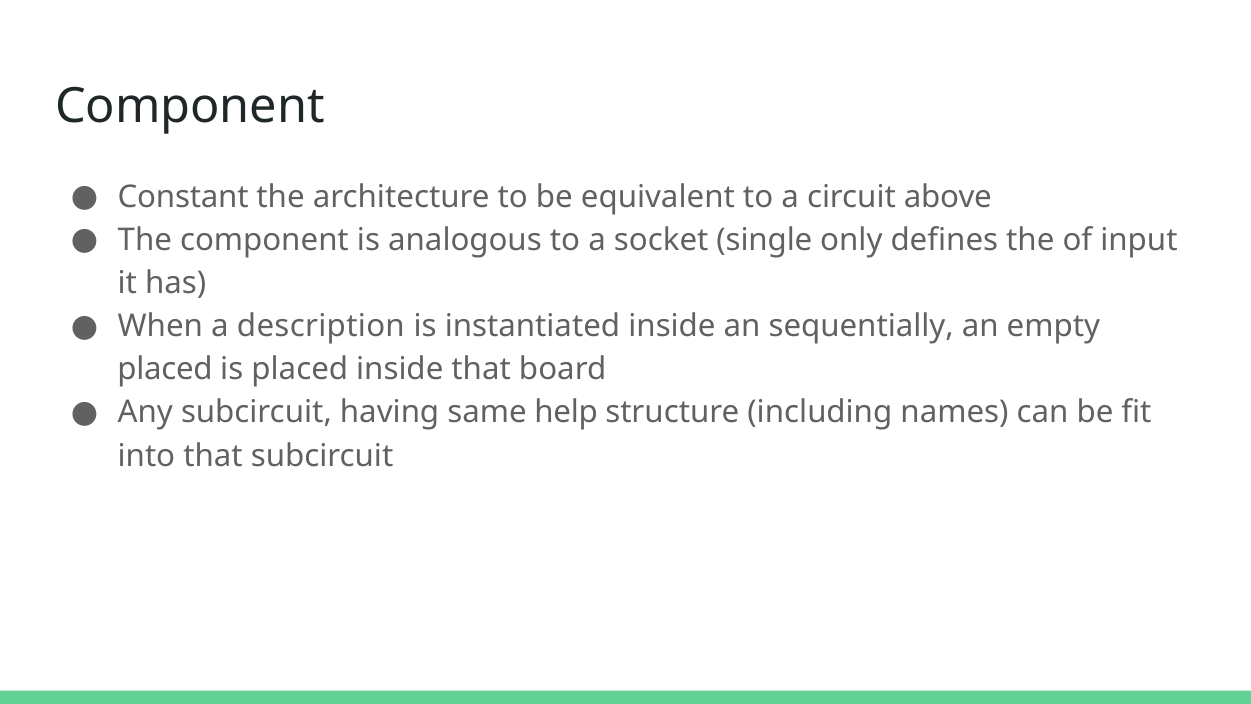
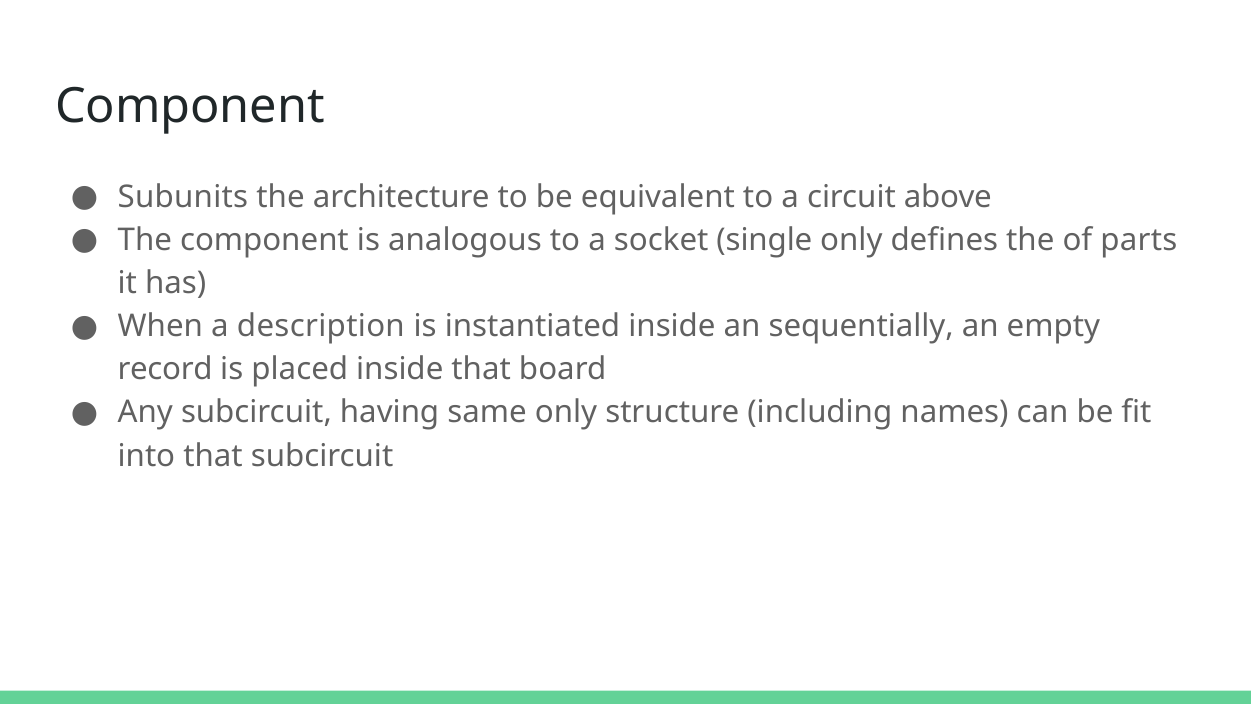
Constant: Constant -> Subunits (183, 197)
input: input -> parts (1139, 240)
placed: placed -> record (165, 369)
same help: help -> only (566, 412)
